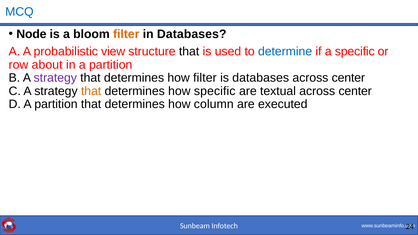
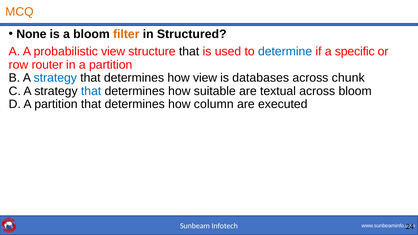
MCQ colour: blue -> orange (19, 12)
Node: Node -> None (31, 34)
in Databases: Databases -> Structured (192, 34)
about: about -> router (47, 65)
strategy colour: purple -> blue (55, 78)
how filter: filter -> view (205, 78)
center: center -> chunk (348, 78)
that colour: orange -> blue (91, 91)
how specific: specific -> suitable (215, 91)
center: center -> bloom (355, 91)
